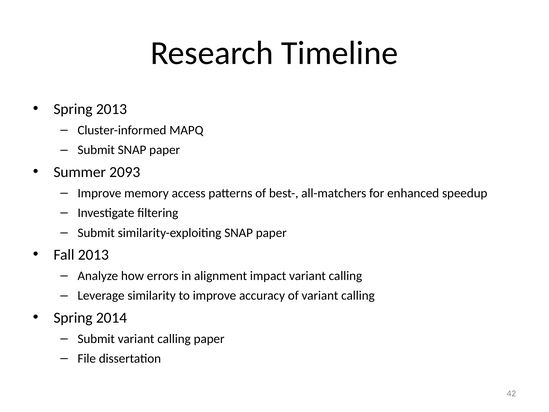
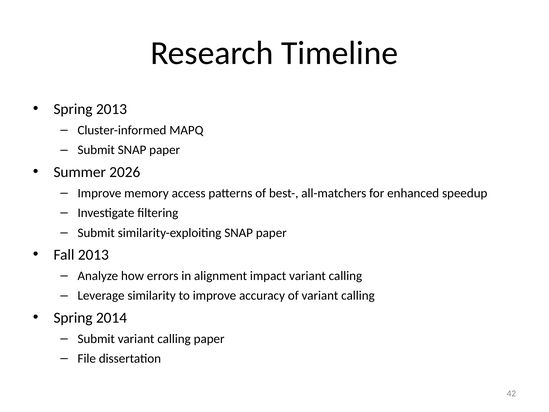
2093: 2093 -> 2026 (125, 172)
